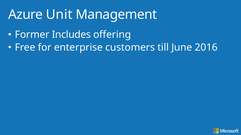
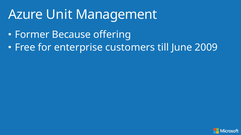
Includes: Includes -> Because (71, 35)
2016: 2016 -> 2009 (206, 48)
